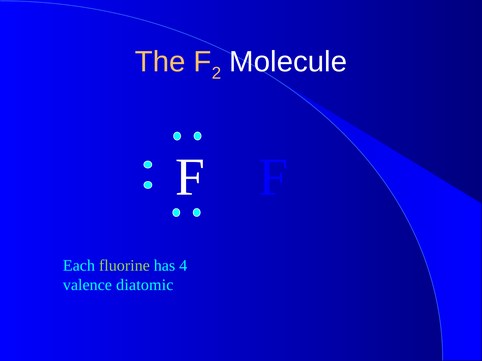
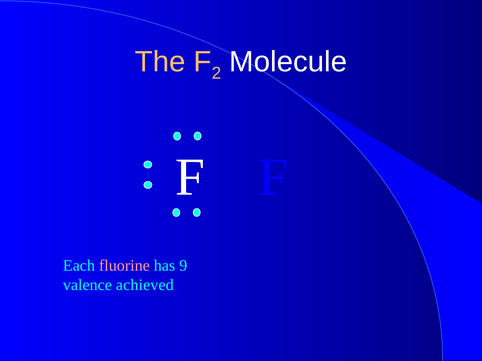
fluorine colour: light green -> pink (124, 266)
4: 4 -> 9 (183, 266)
diatomic: diatomic -> achieved (145, 285)
